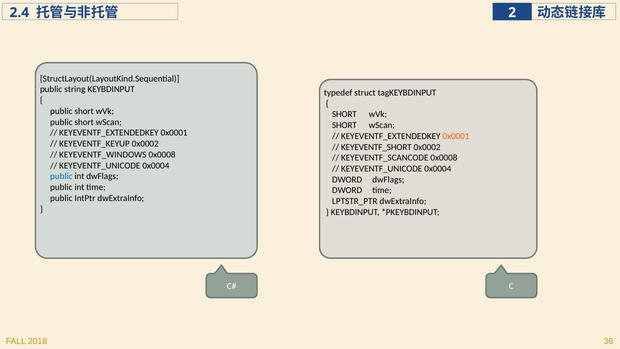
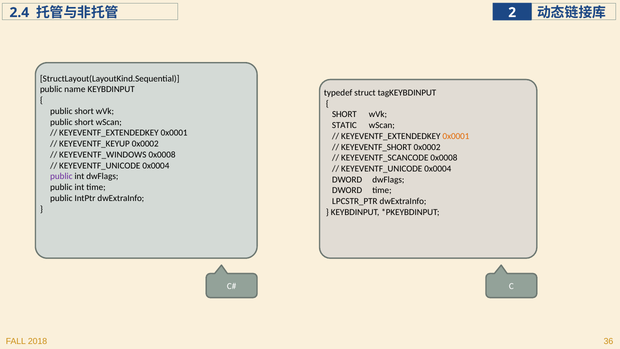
string: string -> name (75, 89)
SHORT: SHORT -> STATIC (344, 125)
public colour: blue -> purple (61, 176)
LPTSTR_PTR: LPTSTR_PTR -> LPCSTR_PTR (355, 201)
